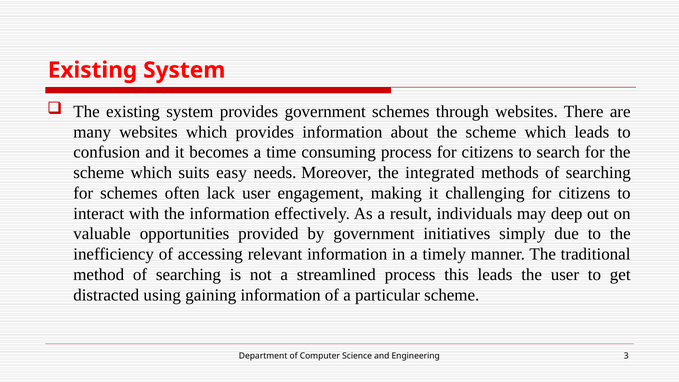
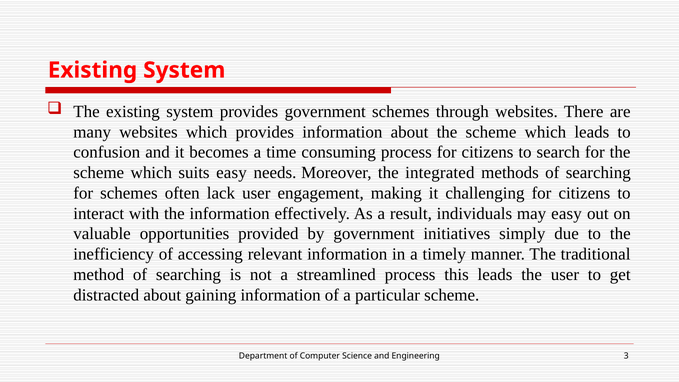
may deep: deep -> easy (567, 213)
distracted using: using -> about (162, 295)
